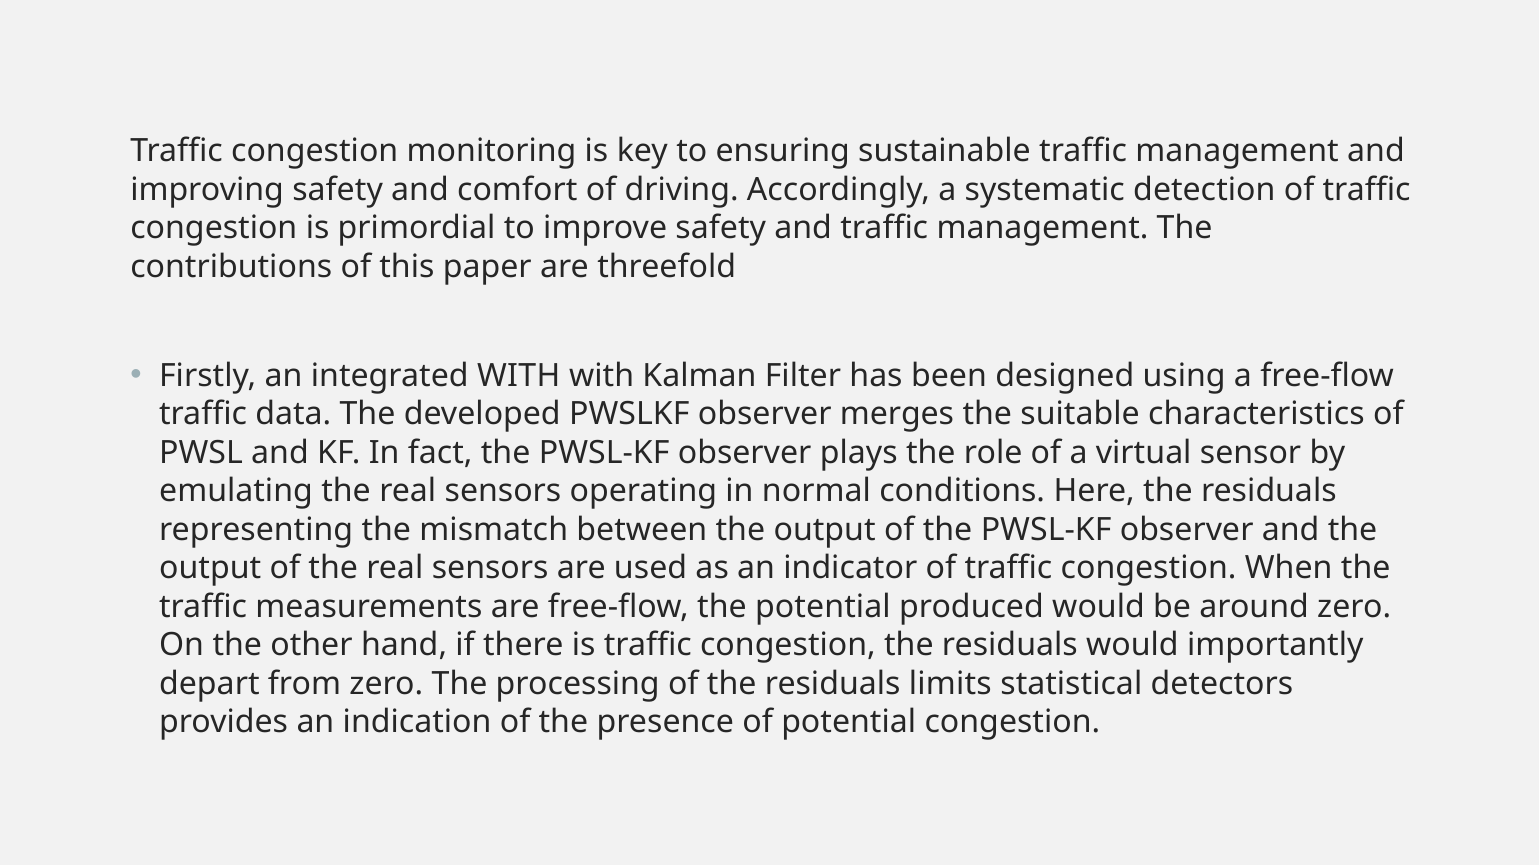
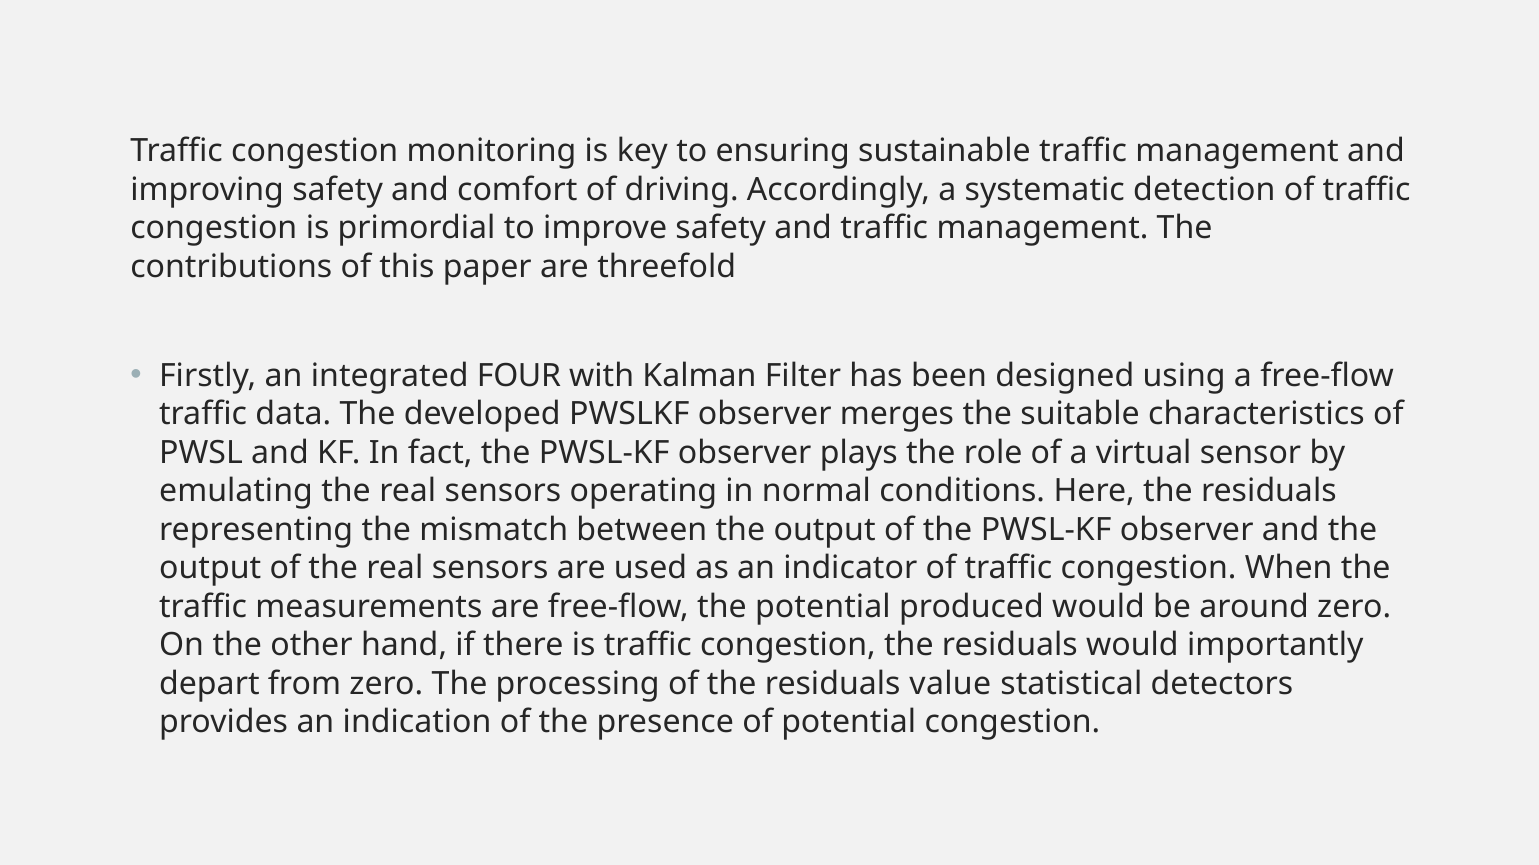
integrated WITH: WITH -> FOUR (519, 376)
limits: limits -> value (950, 684)
